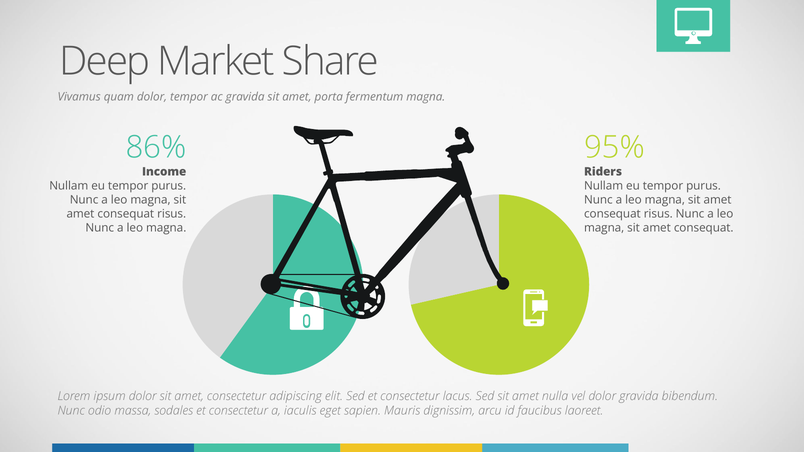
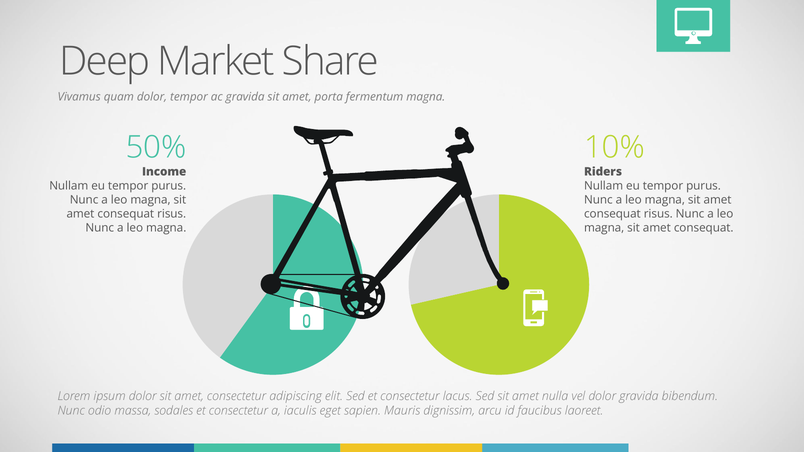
86%: 86% -> 50% (156, 147)
95%: 95% -> 10% (615, 147)
